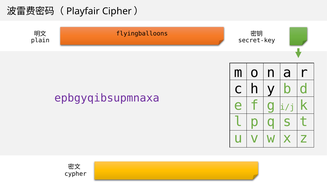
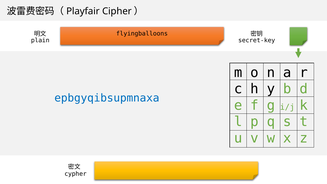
epbgyqibsupmnaxa colour: purple -> blue (107, 98)
